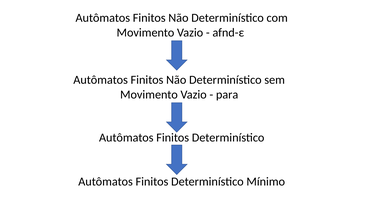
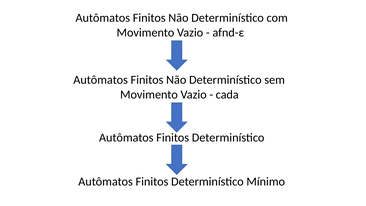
para: para -> cada (227, 94)
